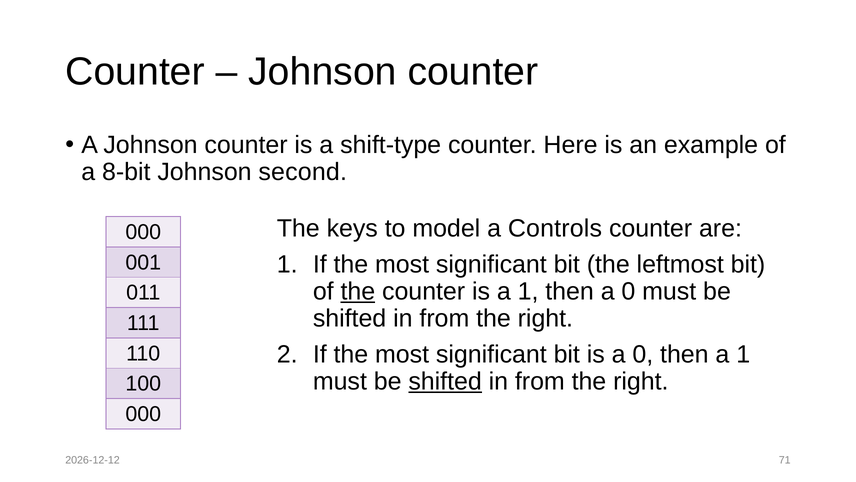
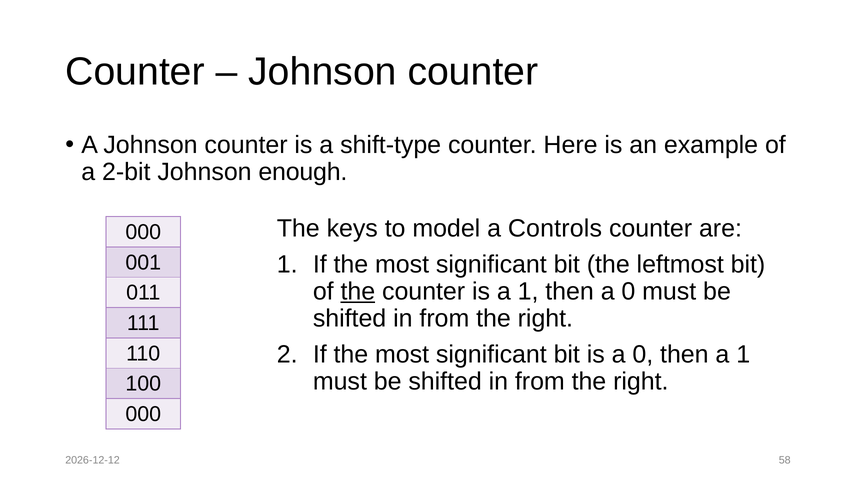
8-bit: 8-bit -> 2-bit (126, 172)
second: second -> enough (303, 172)
shifted underline: present -> none (445, 381)
71: 71 -> 58 (785, 460)
